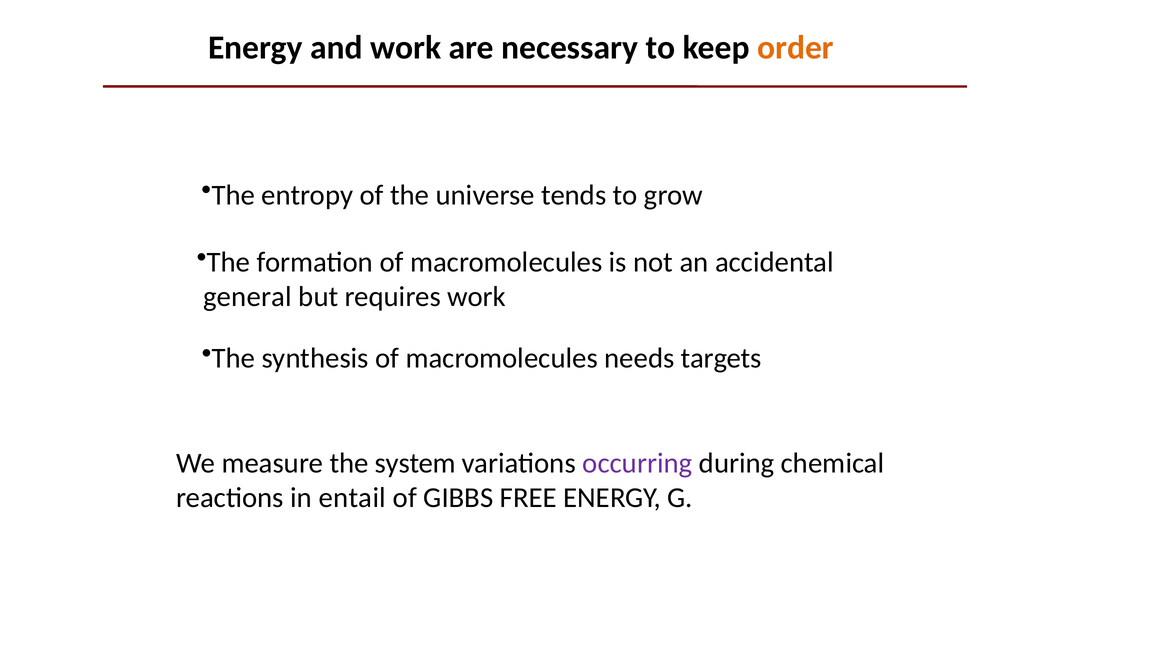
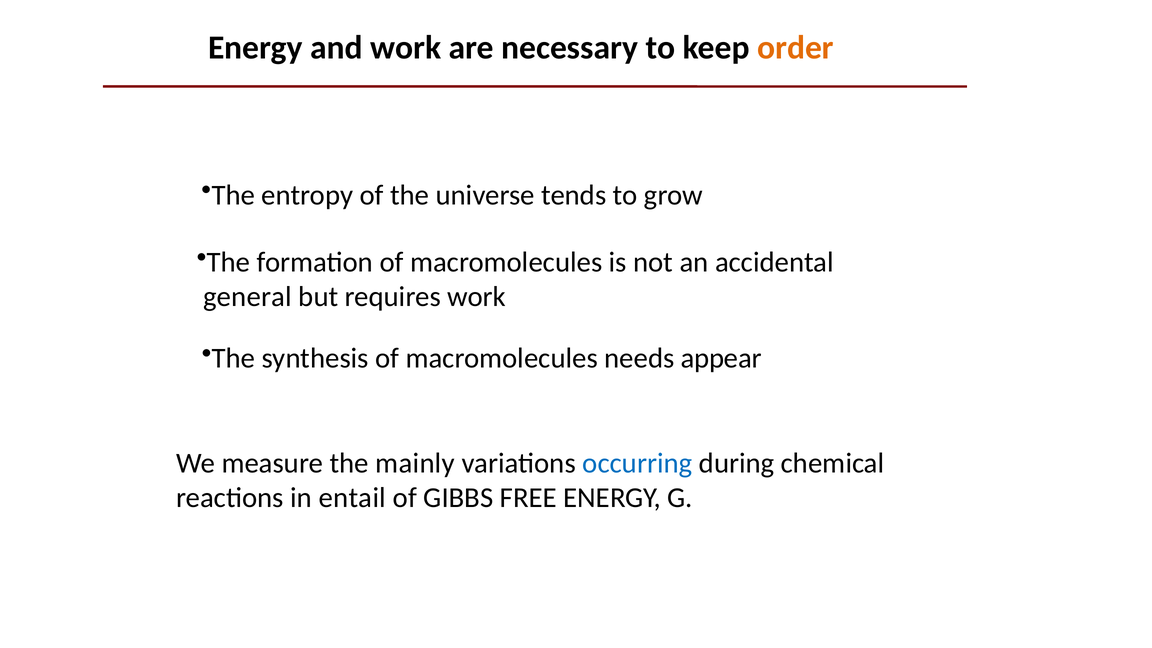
targets: targets -> appear (721, 358)
system: system -> mainly (415, 463)
occurring colour: purple -> blue (637, 463)
